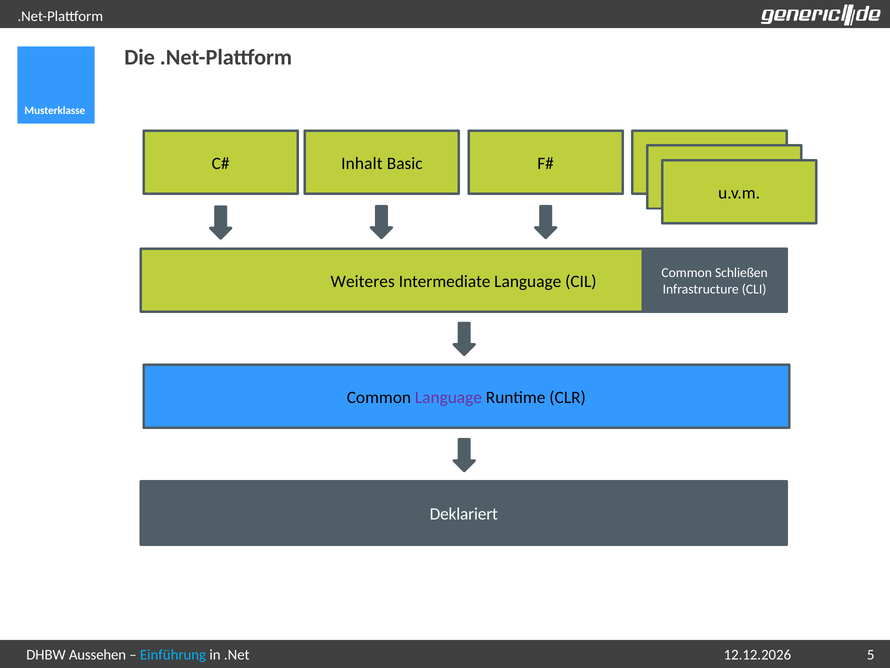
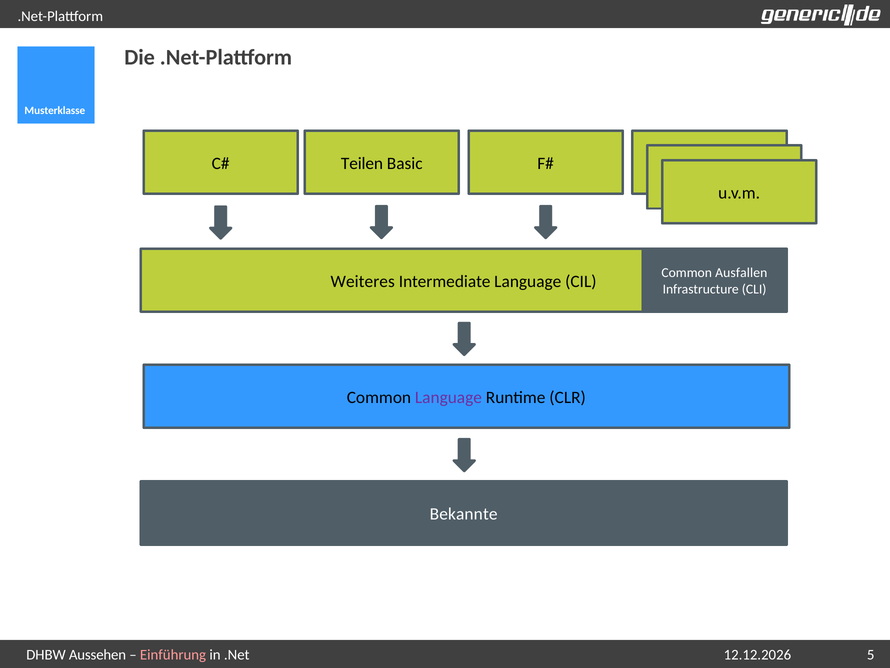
Inhalt: Inhalt -> Teilen (362, 163)
Schließen: Schließen -> Ausfallen (741, 273)
Deklariert: Deklariert -> Bekannte (464, 514)
Einführung colour: light blue -> pink (173, 654)
